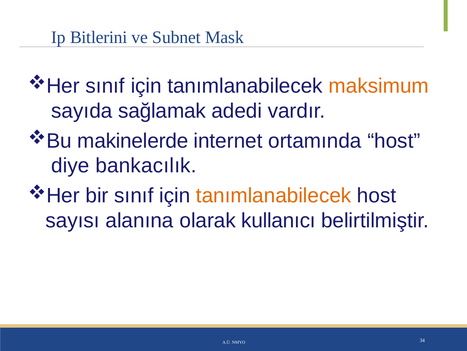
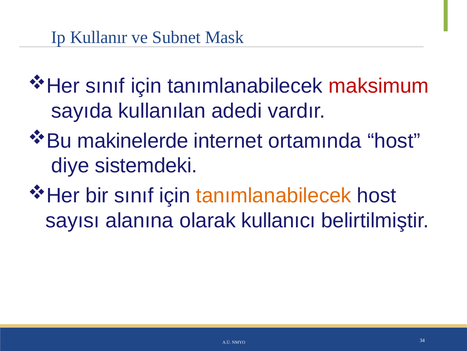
Bitlerini: Bitlerini -> Kullanır (99, 37)
maksimum colour: orange -> red (379, 86)
sağlamak: sağlamak -> kullanılan (162, 111)
bankacılık: bankacılık -> sistemdeki (146, 165)
